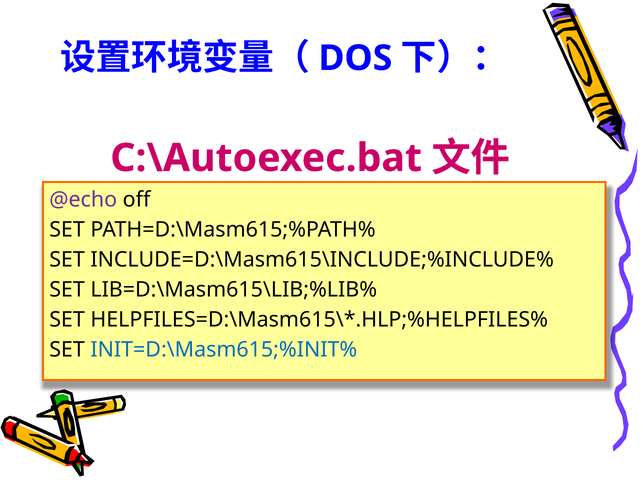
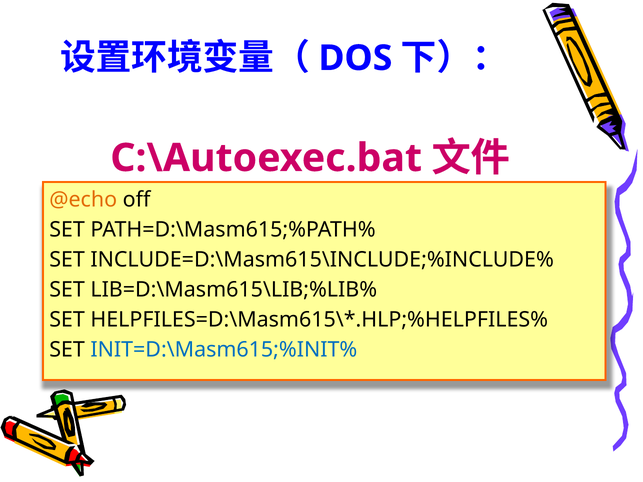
@echo colour: purple -> orange (83, 200)
